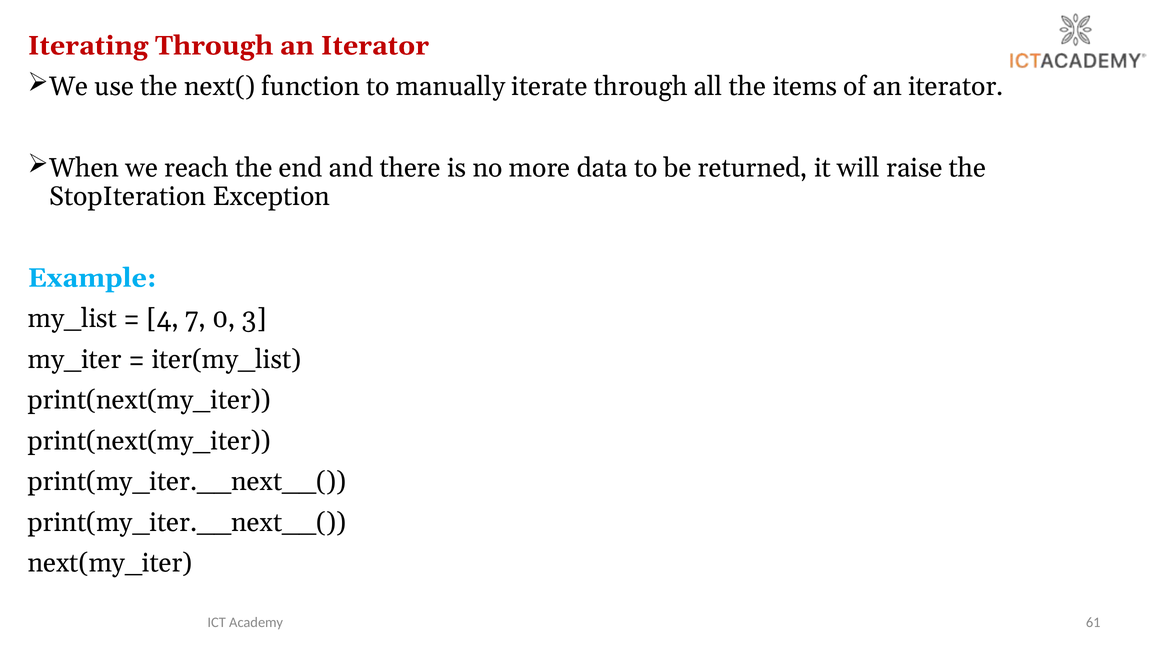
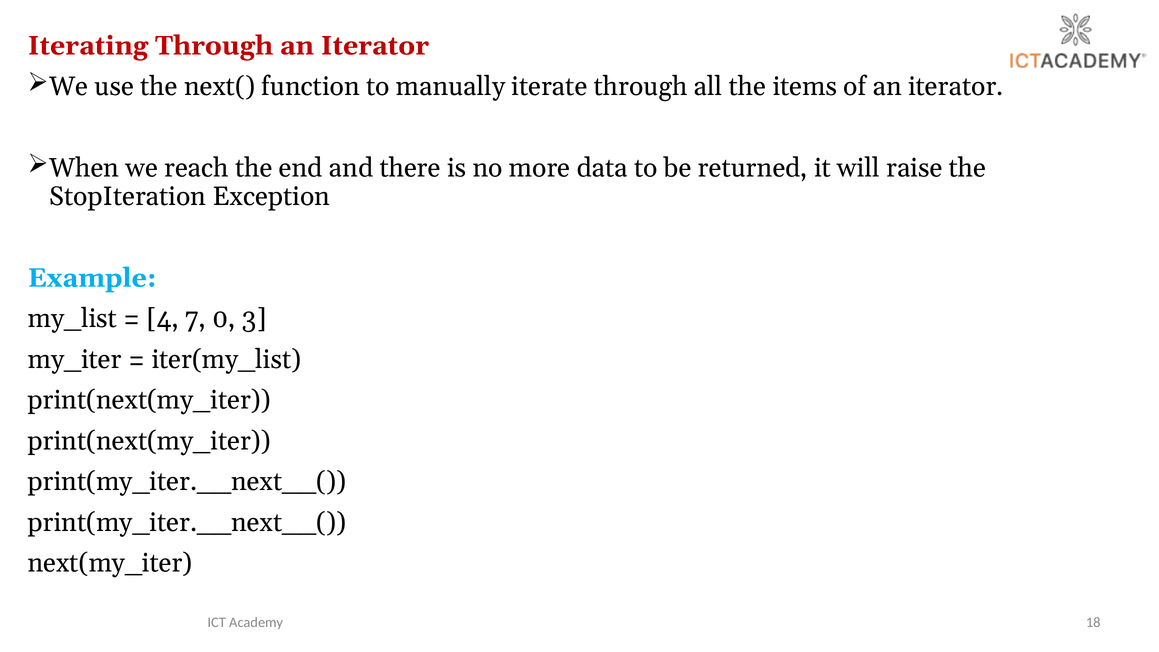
61: 61 -> 18 (1093, 622)
